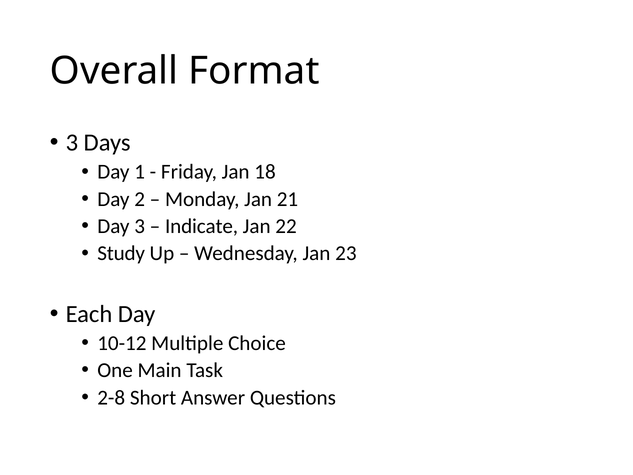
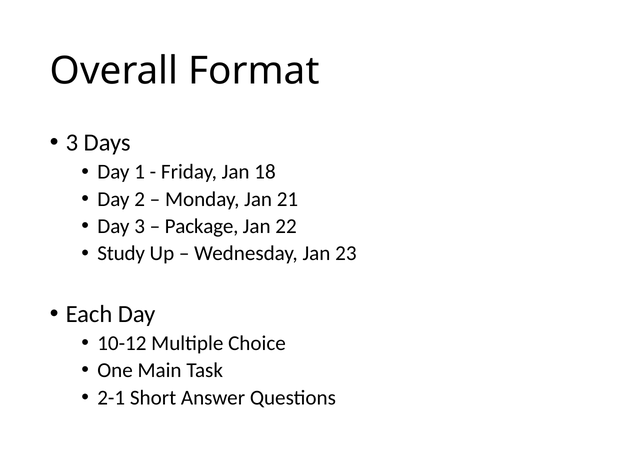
Indicate: Indicate -> Package (202, 226)
2-8: 2-8 -> 2-1 (111, 397)
